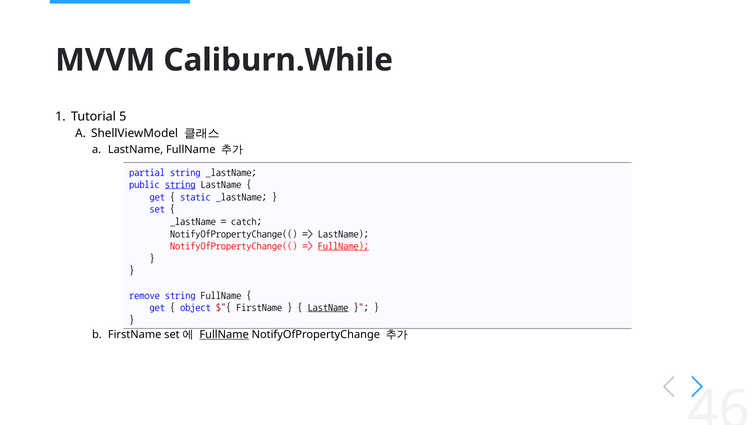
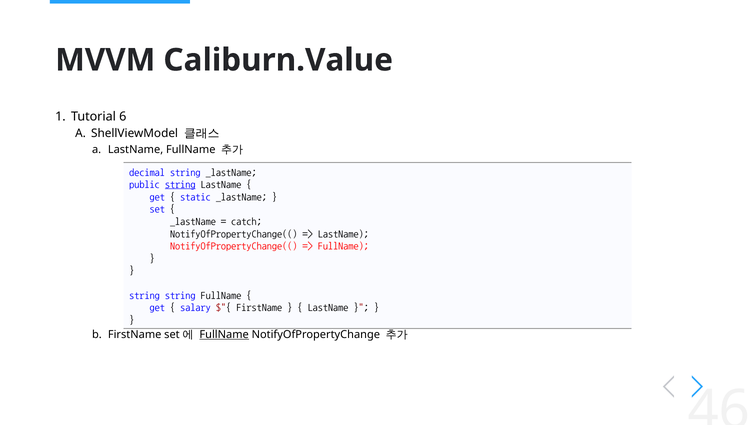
Caliburn.While: Caliburn.While -> Caliburn.Value (278, 60)
5: 5 -> 6 (123, 117)
partial: partial -> decimal (147, 172)
FullName underline: present -> none (343, 246)
remove: remove -> string (145, 295)
object: object -> salary (196, 307)
LastName underline: present -> none (328, 307)
